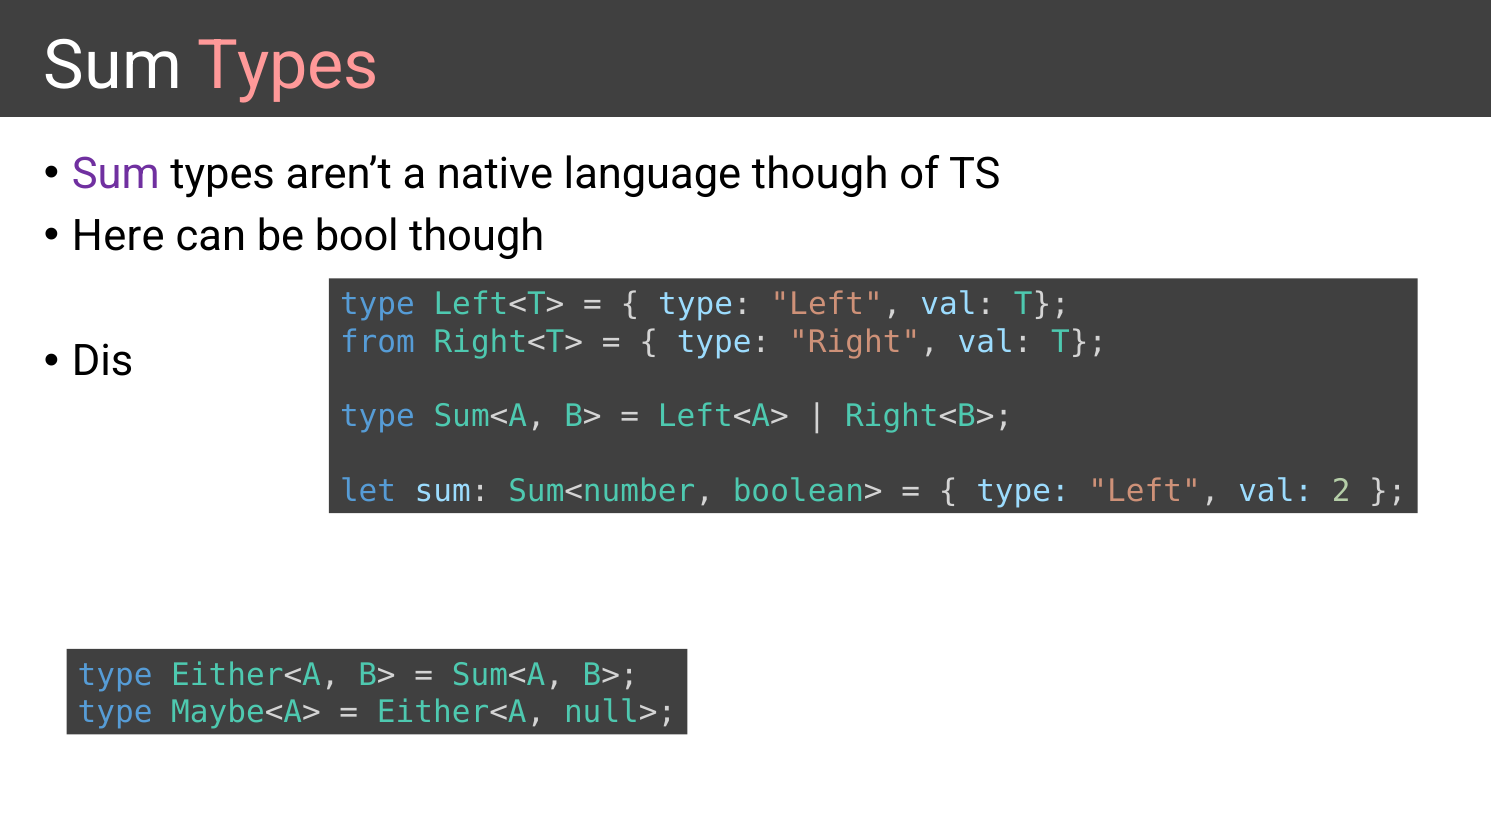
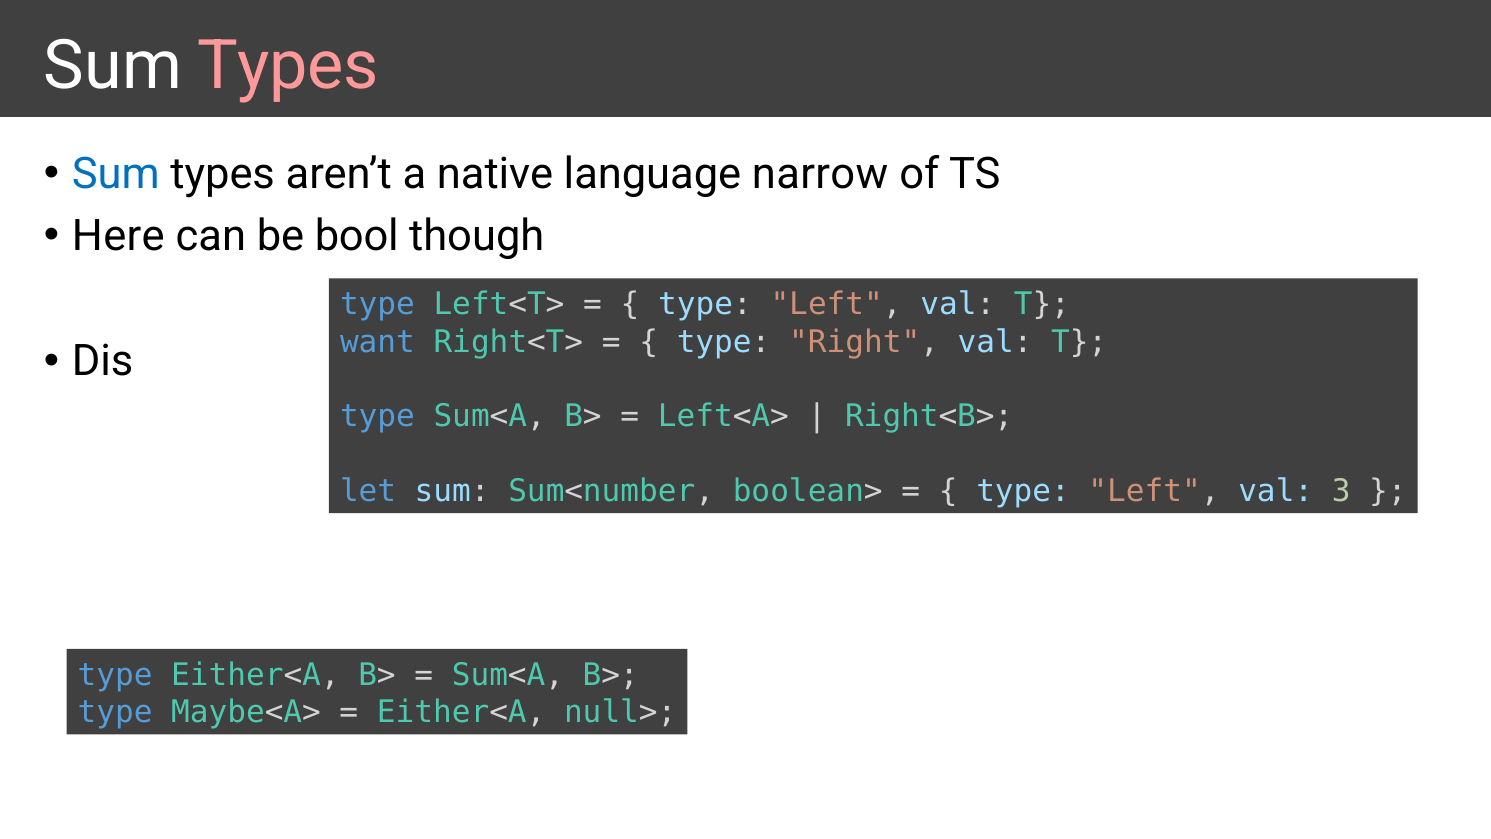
Sum colour: purple -> blue (116, 174)
language though: though -> narrow (820, 174)
from: from -> want (377, 342)
2: 2 -> 3 (1341, 491)
